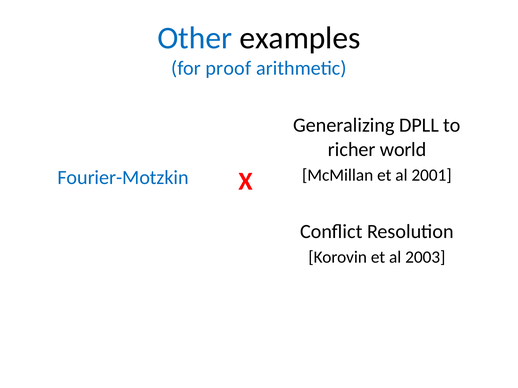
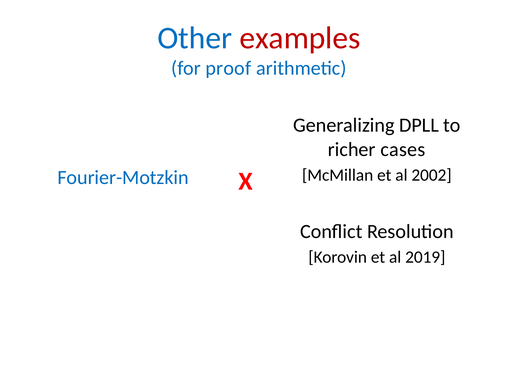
examples colour: black -> red (300, 38)
world: world -> cases (403, 150)
2001: 2001 -> 2002 (432, 175)
2003: 2003 -> 2019 (425, 257)
